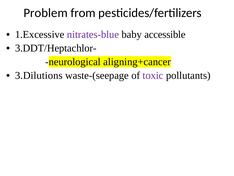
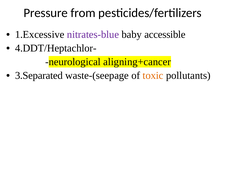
Problem: Problem -> Pressure (46, 13)
3.DDT/Heptachlor-: 3.DDT/Heptachlor- -> 4.DDT/Heptachlor- (56, 48)
3.Dilutions: 3.Dilutions -> 3.Separated (39, 75)
toxic colour: purple -> orange (153, 75)
